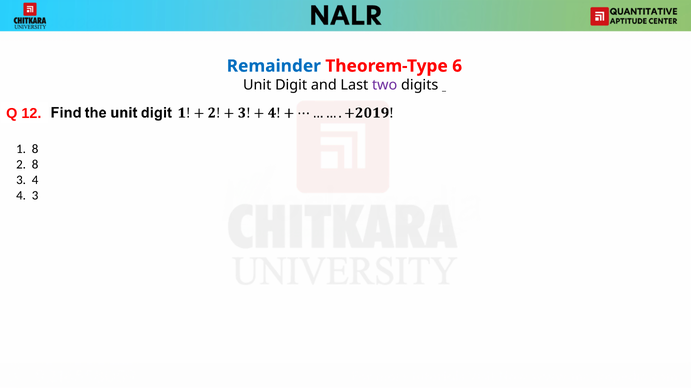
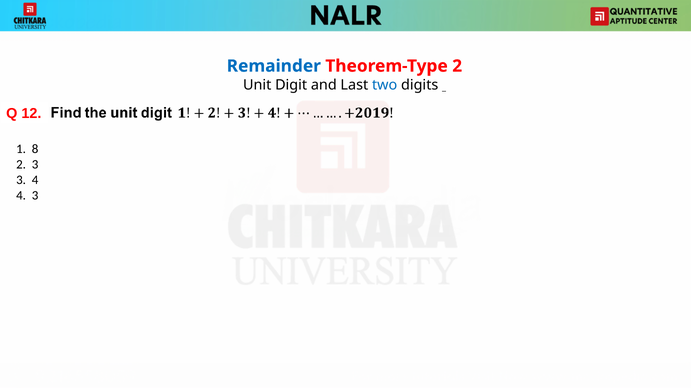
Theorem-Type 6: 6 -> 2 (457, 66)
two colour: purple -> blue (385, 85)
2 8: 8 -> 3 (35, 165)
